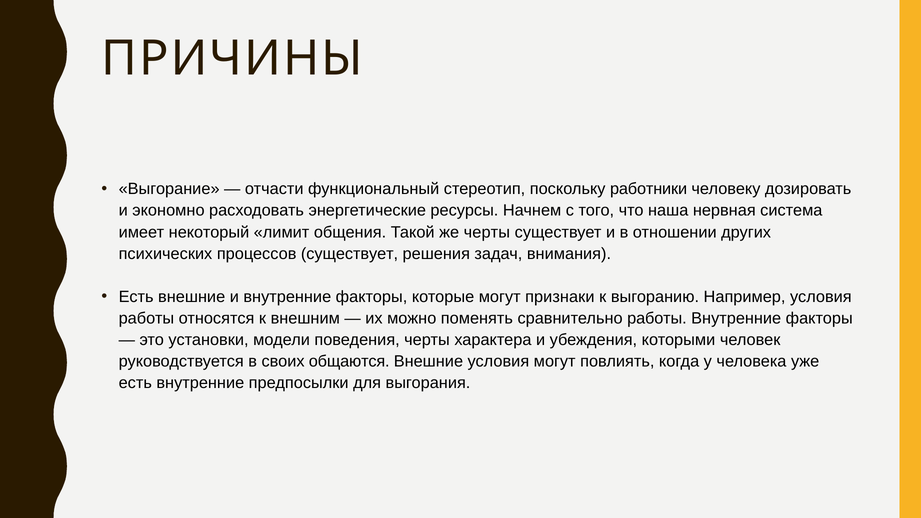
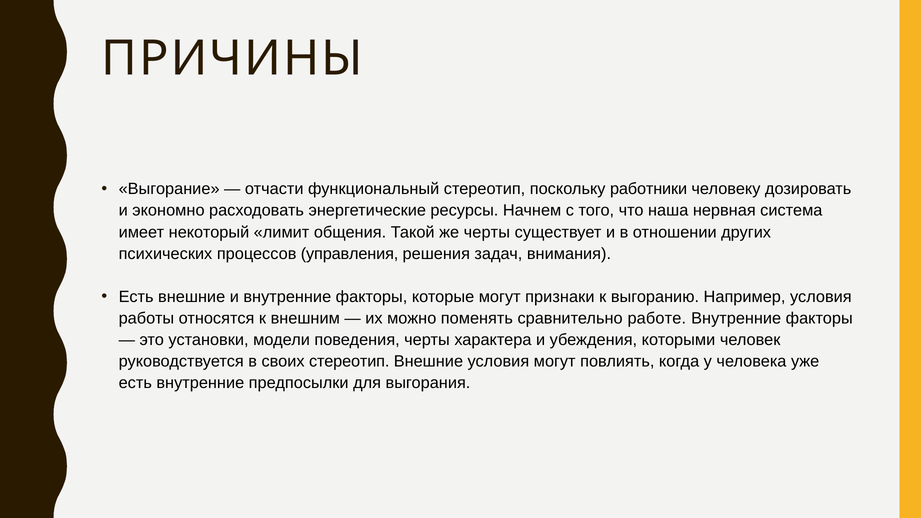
процессов существует: существует -> управления (350, 254)
сравнительно работы: работы -> работе (657, 318)
своих общаются: общаются -> стереотип (349, 362)
